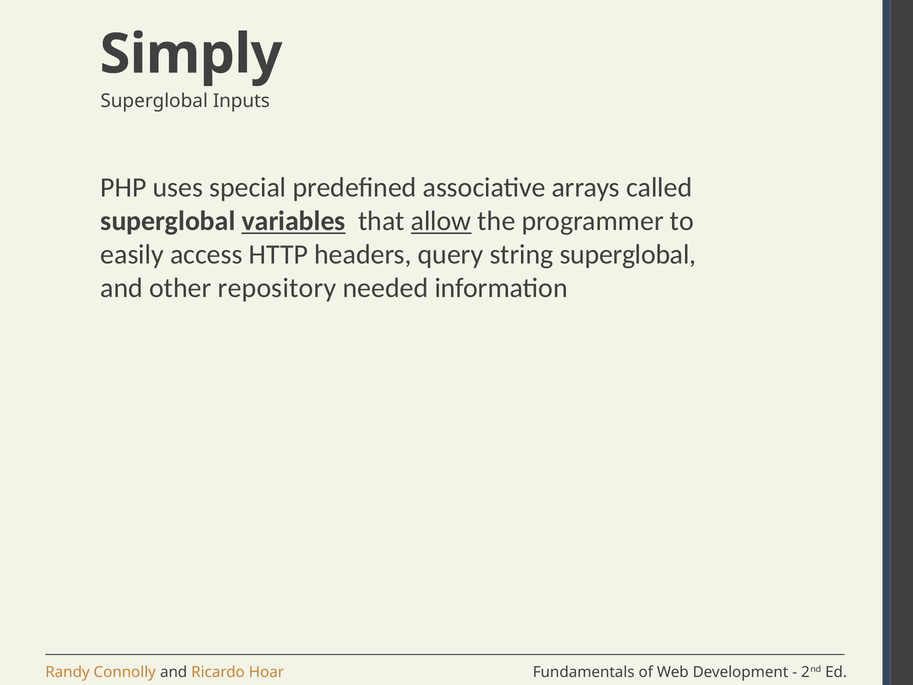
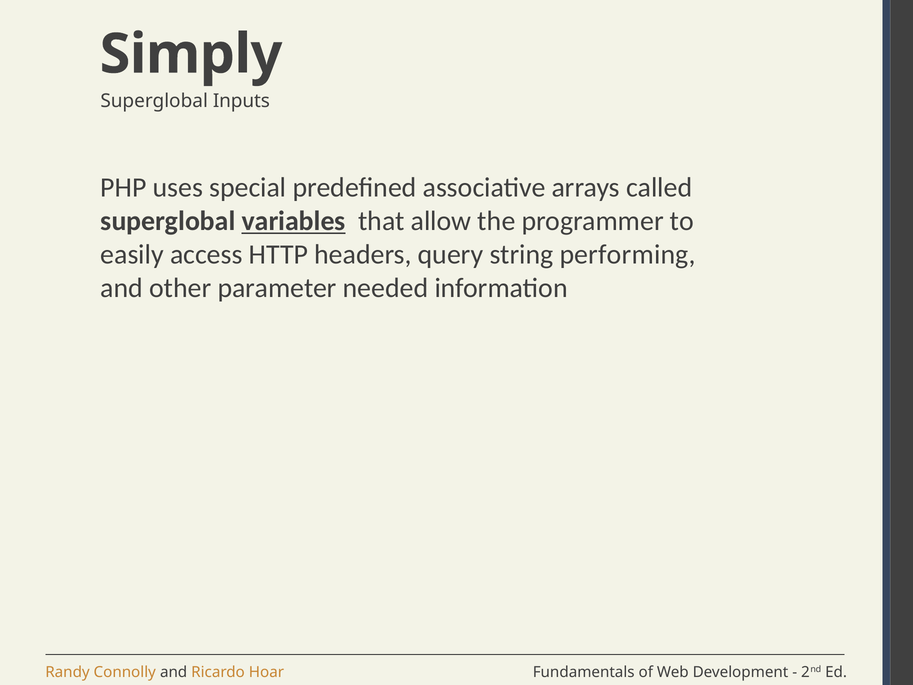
allow underline: present -> none (441, 221)
string superglobal: superglobal -> performing (628, 255)
repository: repository -> parameter (277, 288)
